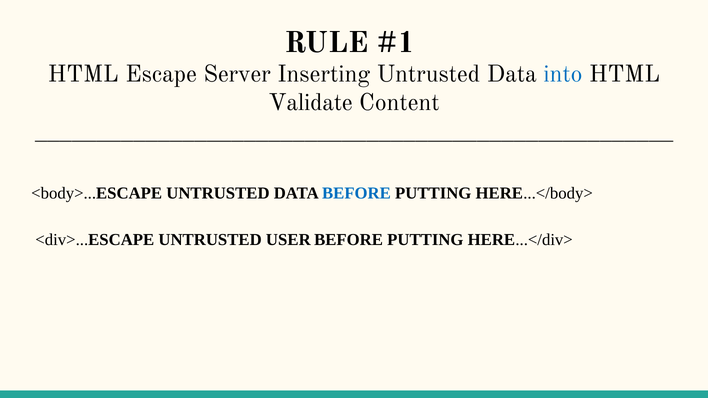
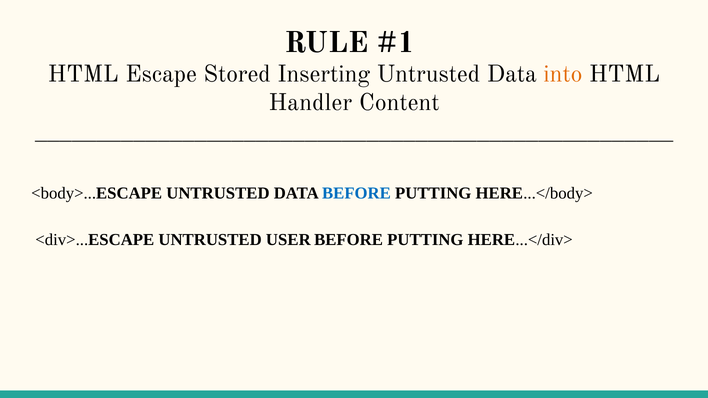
Server: Server -> Stored (237, 74)
into colour: blue -> orange (563, 74)
Validate: Validate -> Handler (310, 102)
